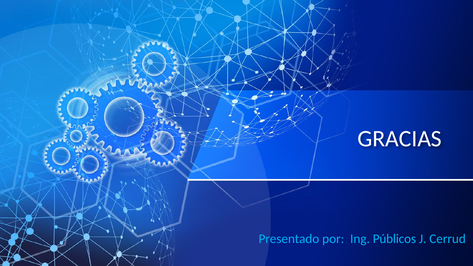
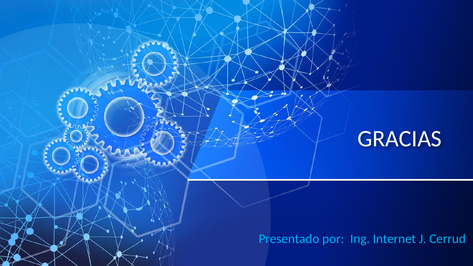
Públicos: Públicos -> Internet (394, 239)
